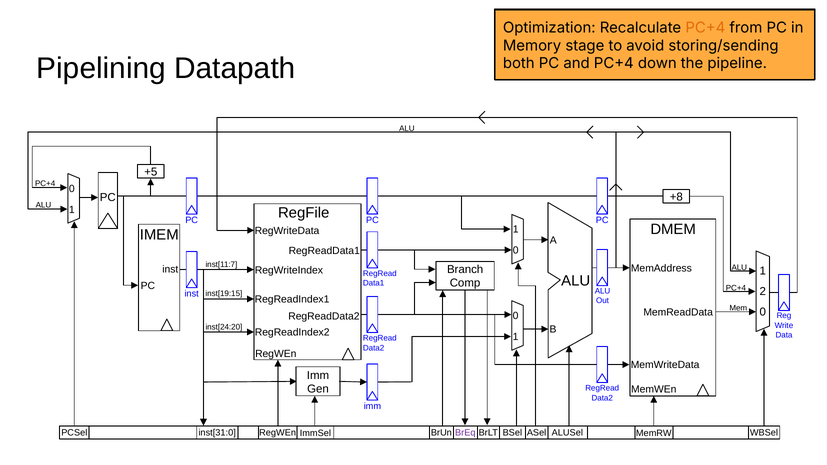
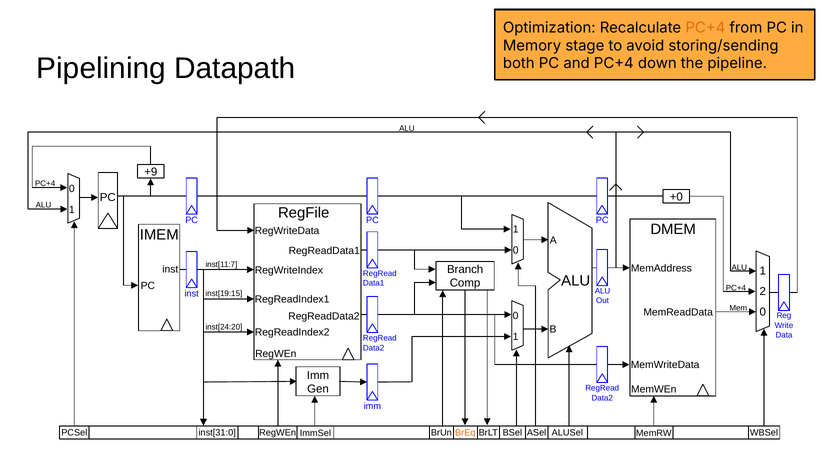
+5: +5 -> +9 (151, 172)
+8: +8 -> +0 (676, 197)
BrEq colour: purple -> orange (465, 433)
